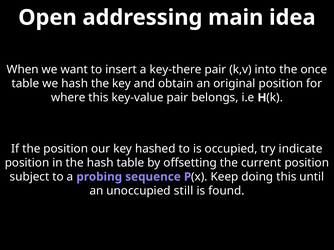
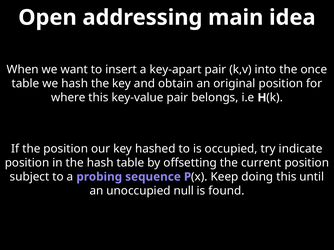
key-there: key-there -> key-apart (176, 70)
still: still -> null (184, 191)
